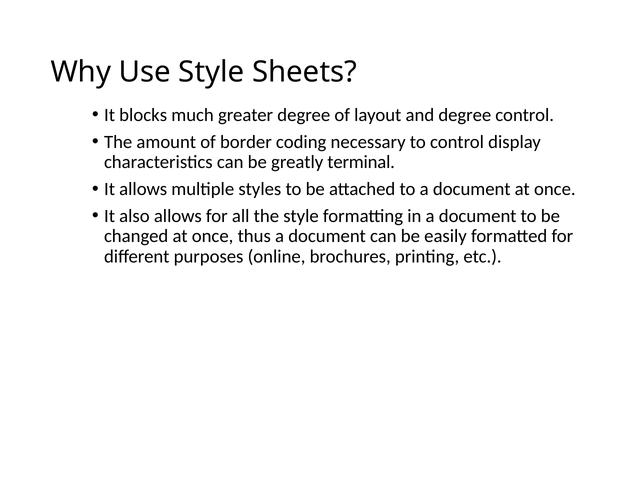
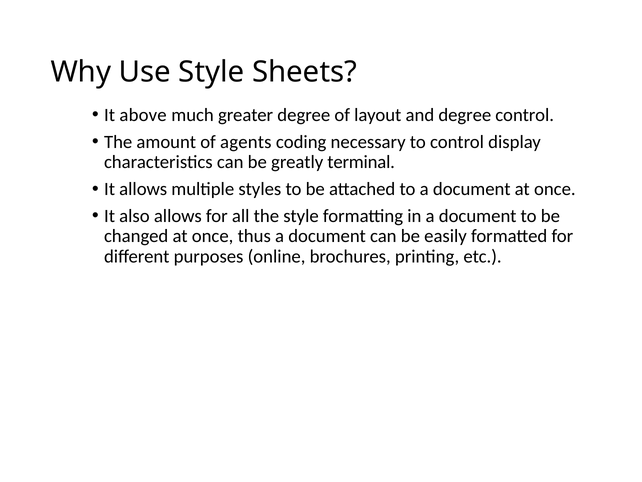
blocks: blocks -> above (143, 115)
border: border -> agents (246, 142)
